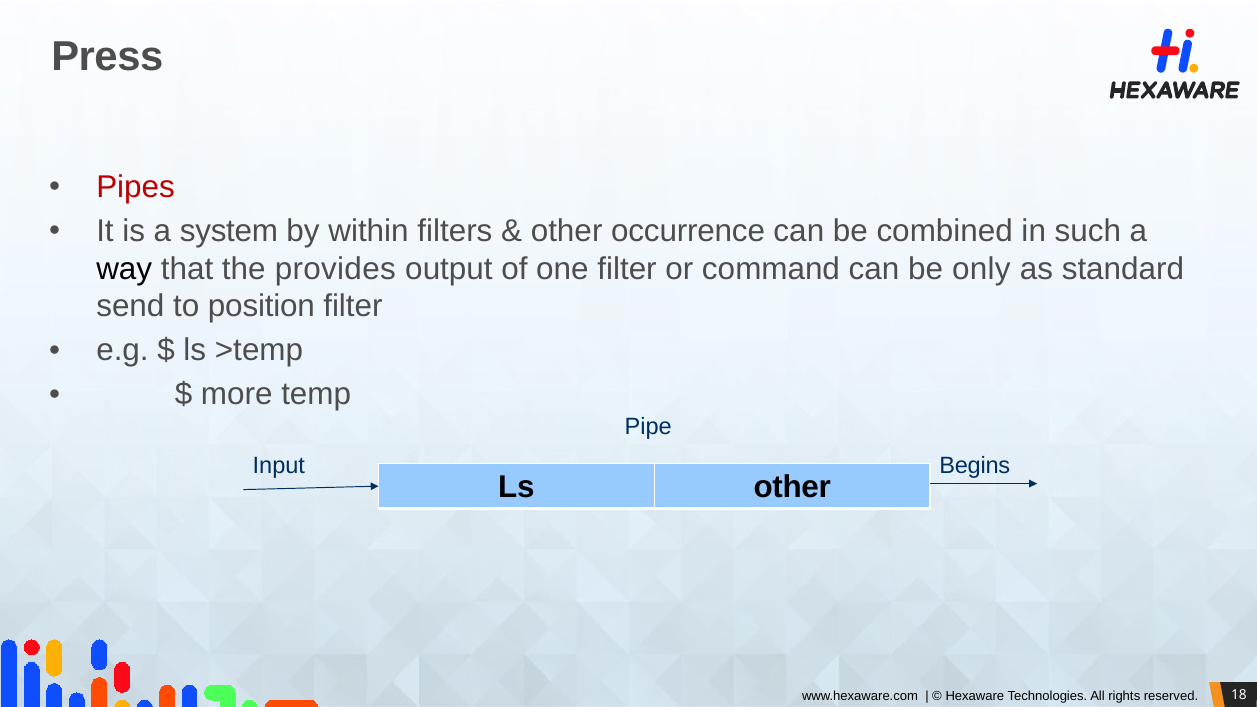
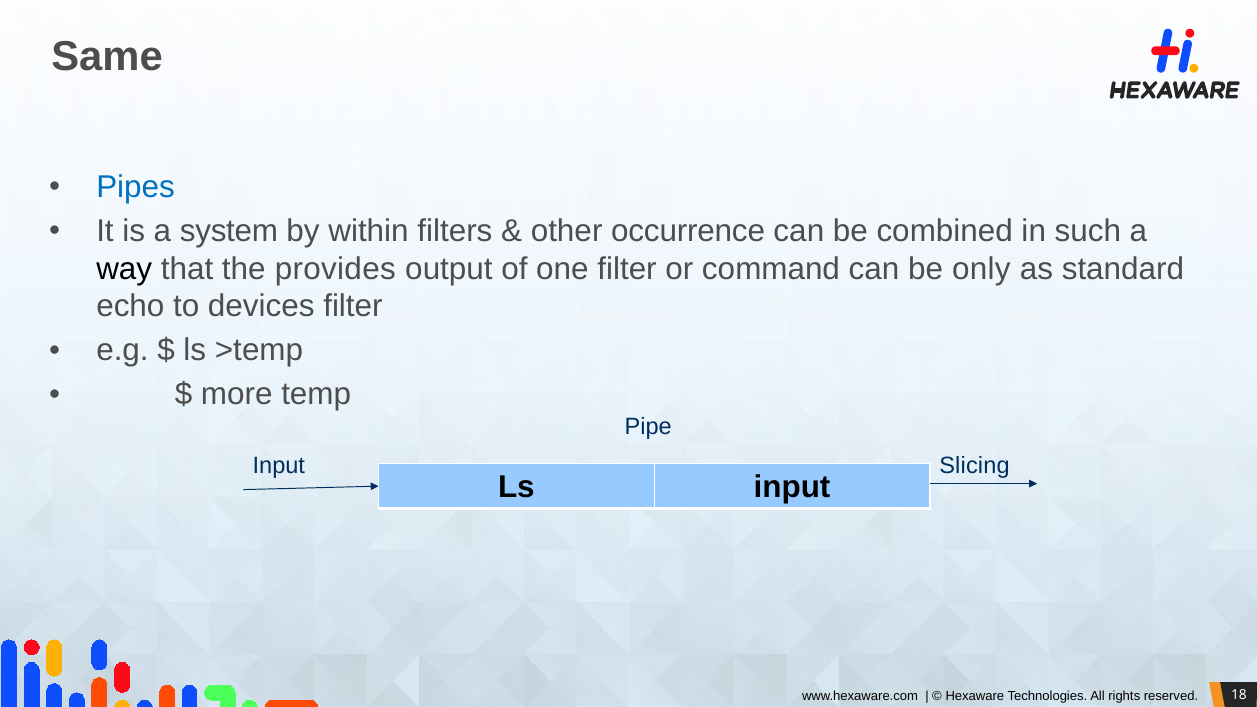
Press: Press -> Same (107, 57)
Pipes colour: red -> blue (136, 187)
send: send -> echo (130, 307)
position: position -> devices (261, 307)
Begins: Begins -> Slicing (975, 466)
Ls other: other -> input (792, 487)
